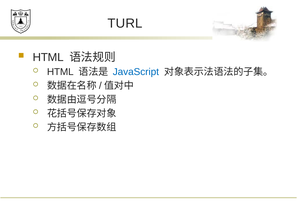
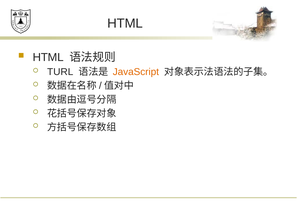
TURL: TURL -> HTML (125, 23)
HTML: HTML -> TURL (60, 72)
JavaScript colour: blue -> orange (136, 72)
